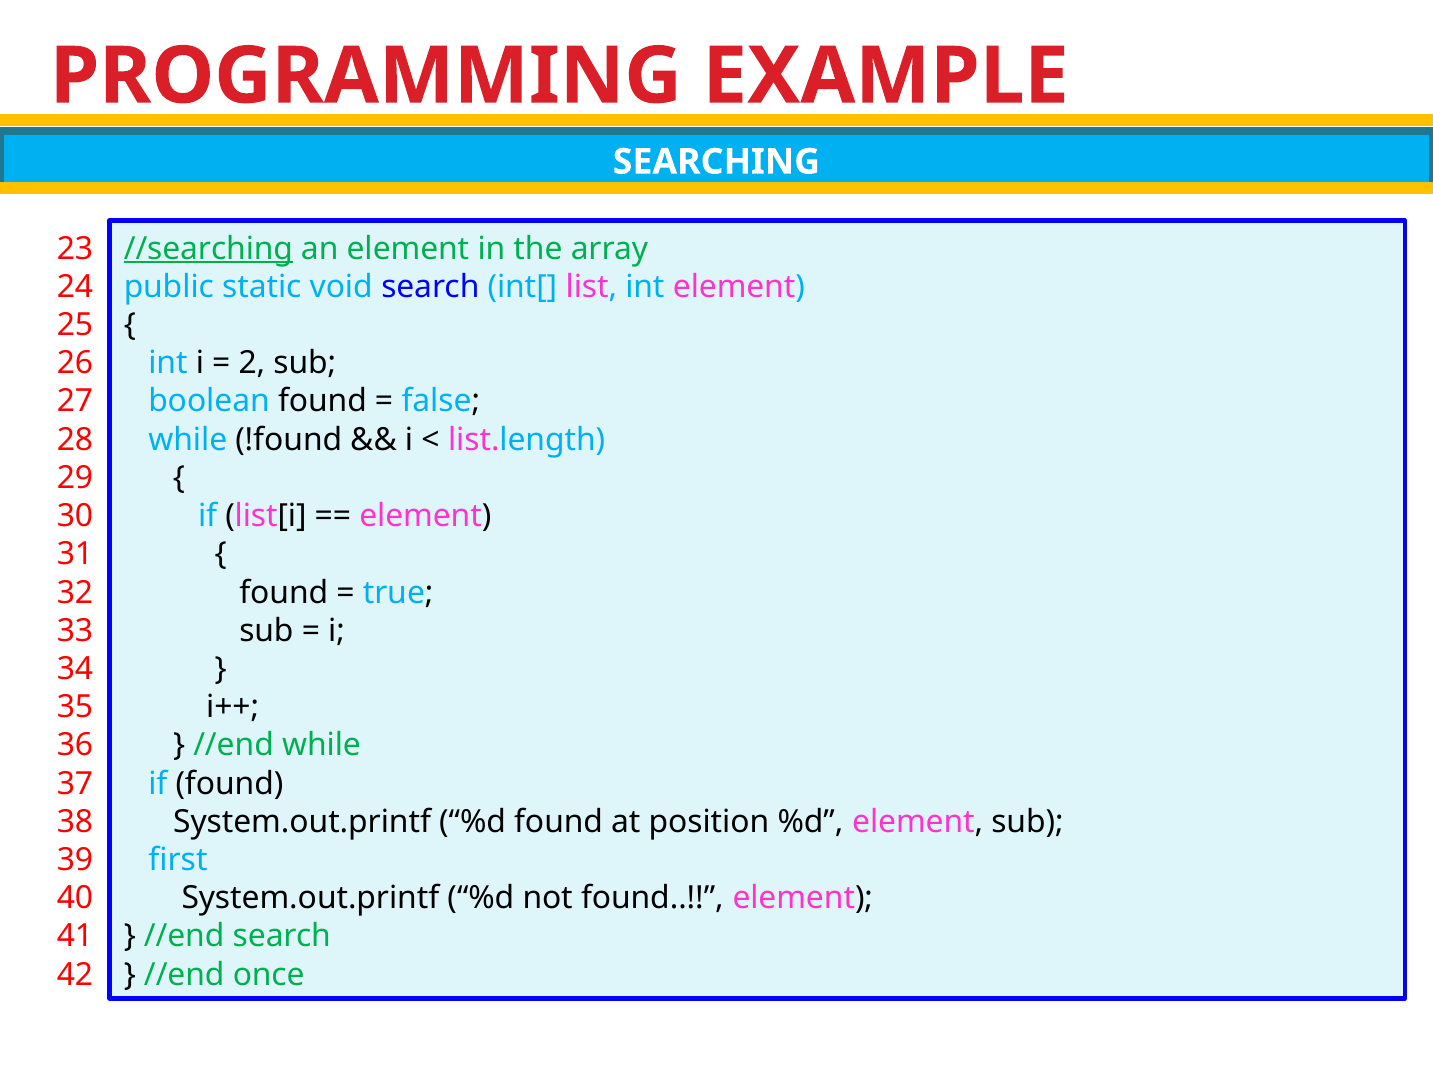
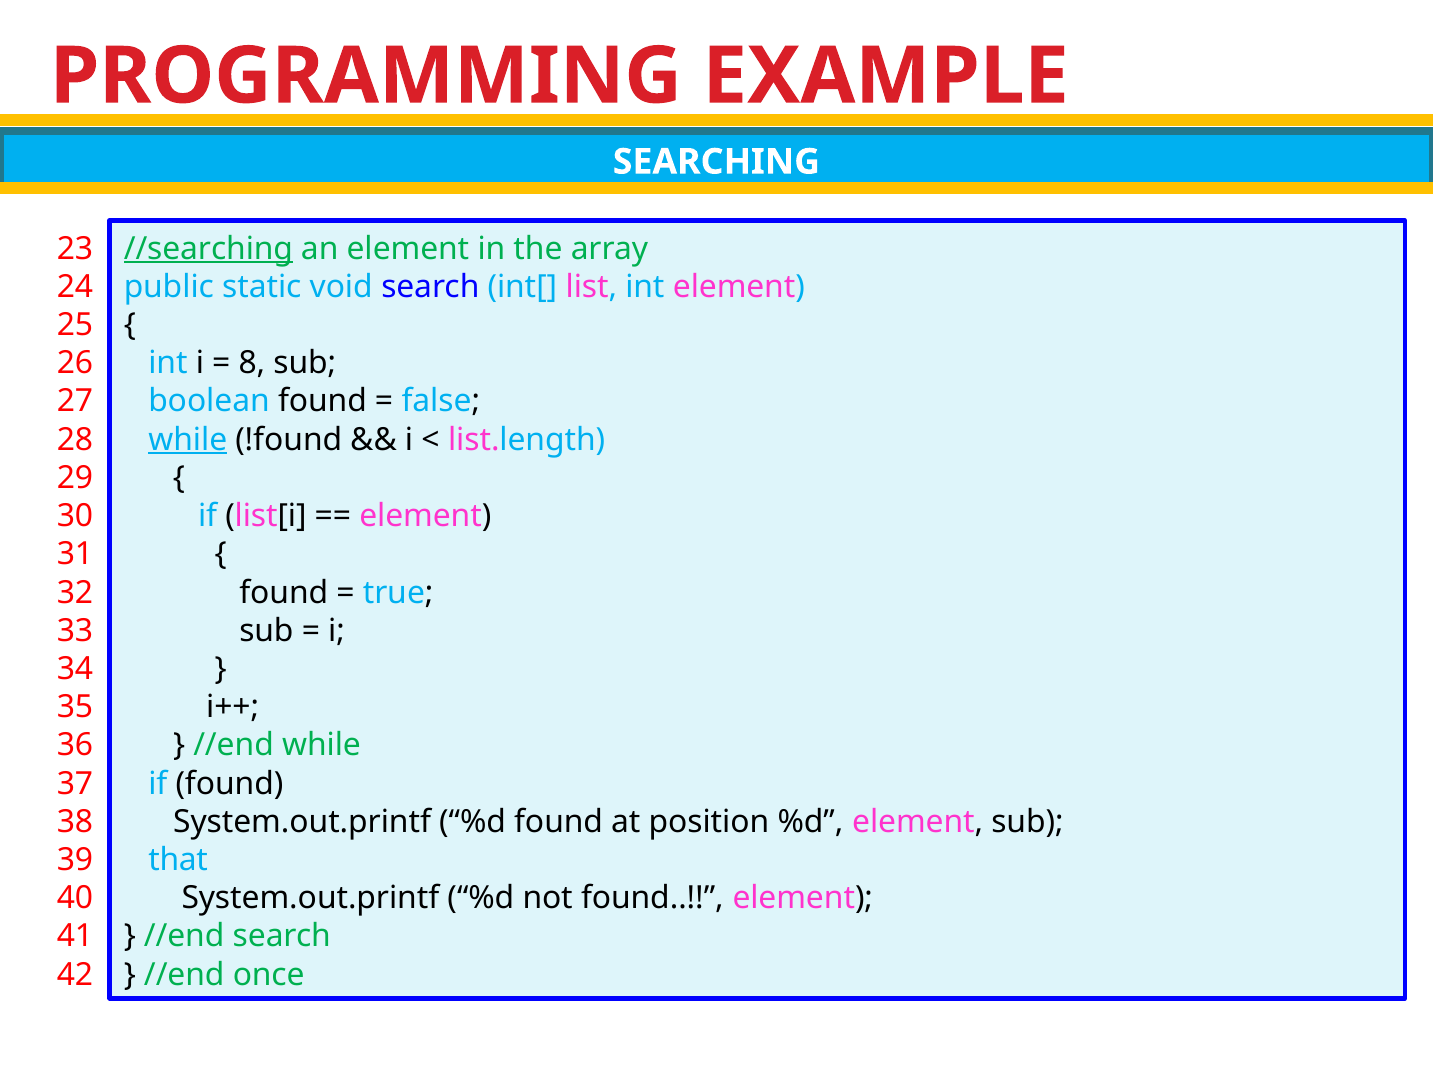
2: 2 -> 8 (252, 363)
while underline: none -> present (188, 440)
first: first -> that (178, 860)
